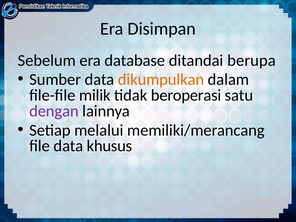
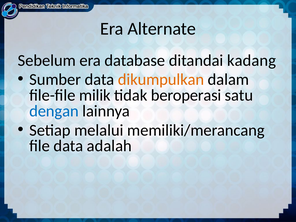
Disimpan: Disimpan -> Alternate (162, 29)
berupa: berupa -> kadang (252, 60)
dengan colour: purple -> blue (54, 111)
khusus: khusus -> adalah (109, 146)
